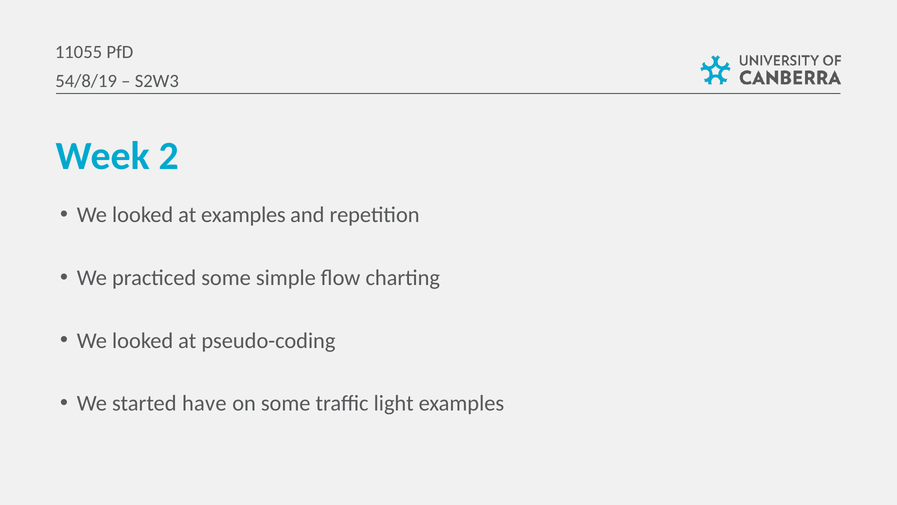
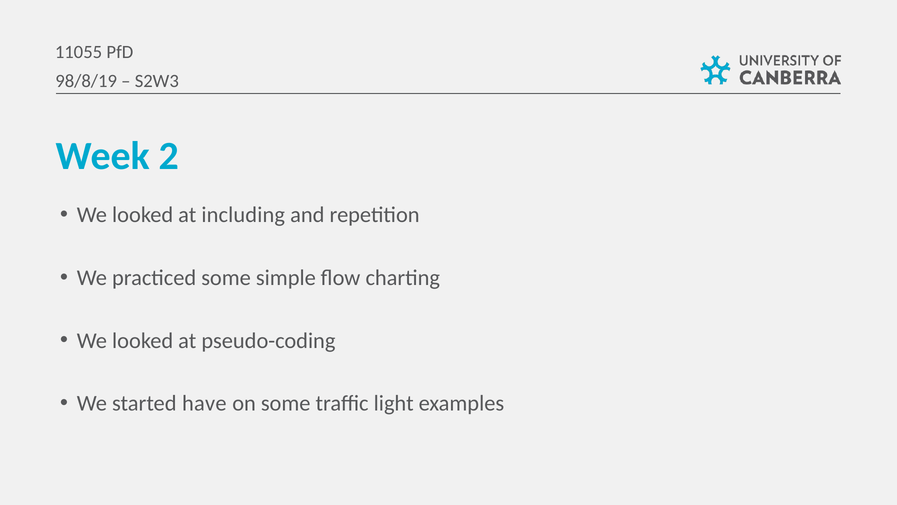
54/8/19: 54/8/19 -> 98/8/19 (86, 81)
at examples: examples -> including (243, 215)
